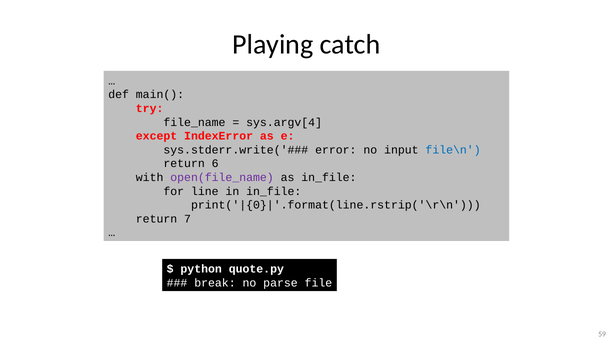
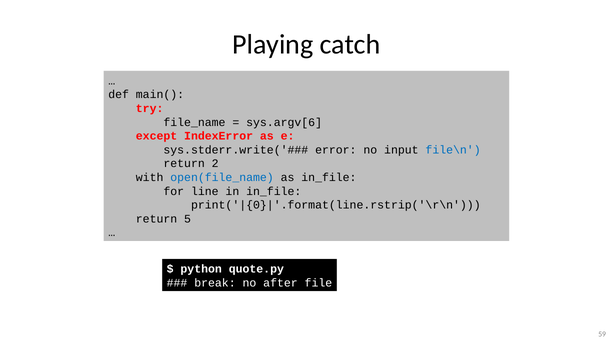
sys.argv[4: sys.argv[4 -> sys.argv[6 (284, 122)
6: 6 -> 2 (215, 164)
open(file_name colour: purple -> blue (222, 177)
7: 7 -> 5 (188, 219)
parse: parse -> after (280, 283)
